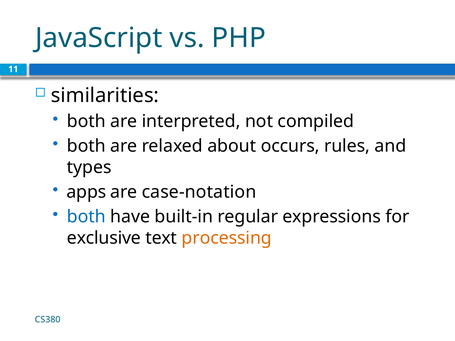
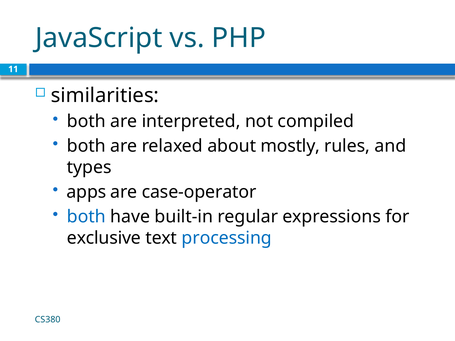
occurs: occurs -> mostly (290, 146)
case-notation: case-notation -> case-operator (199, 192)
processing colour: orange -> blue (227, 238)
